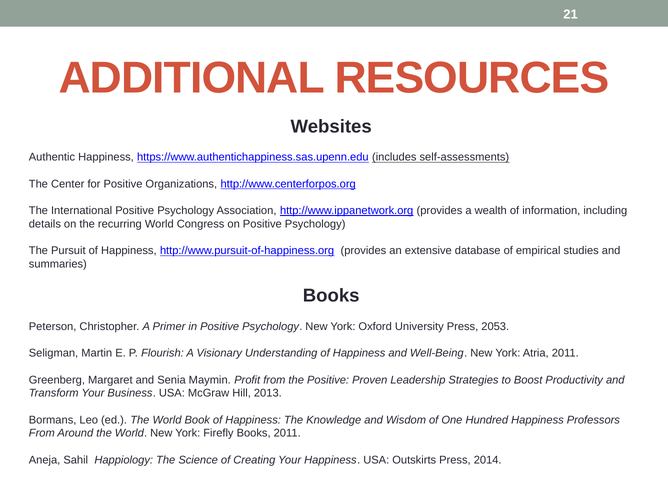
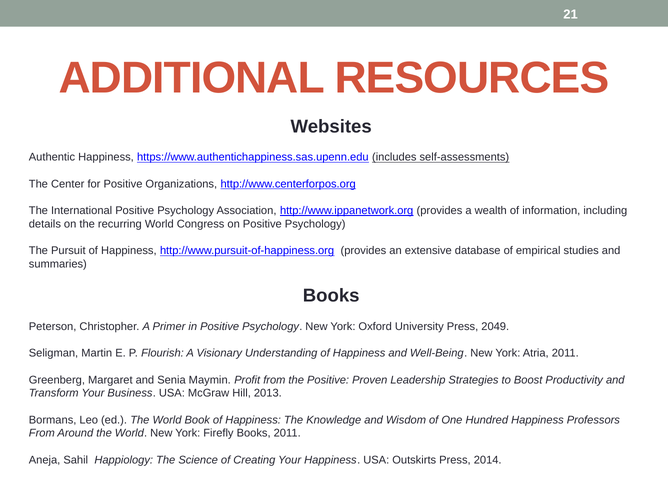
2053: 2053 -> 2049 (495, 326)
